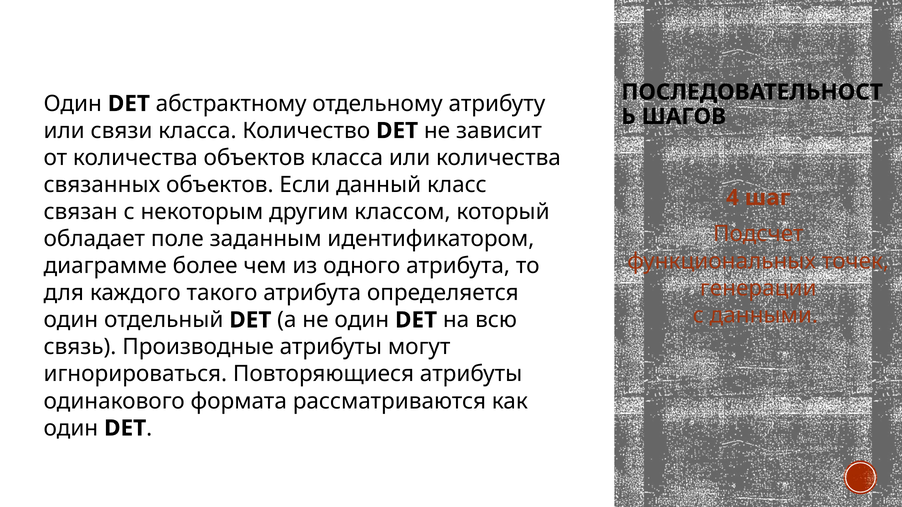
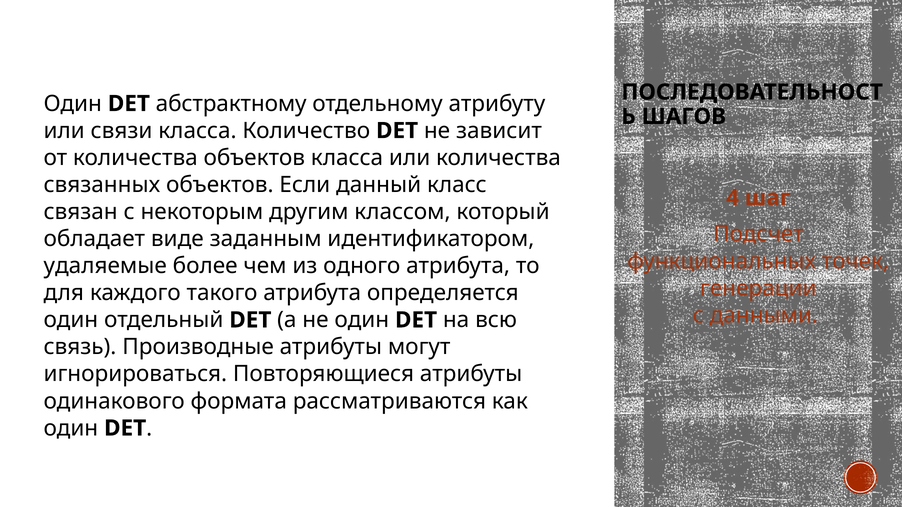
поле: поле -> виде (177, 239)
диаграмме: диаграмме -> удаляемые (105, 266)
